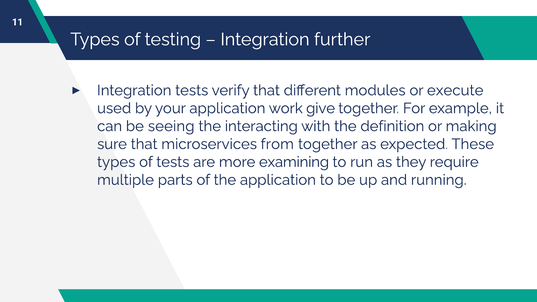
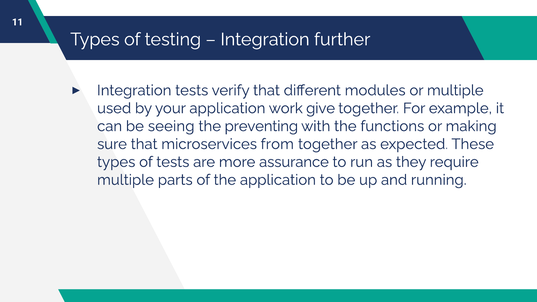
or execute: execute -> multiple (455, 90)
interacting: interacting -> preventing (261, 126)
definition: definition -> functions (392, 126)
examining: examining -> assurance (294, 162)
